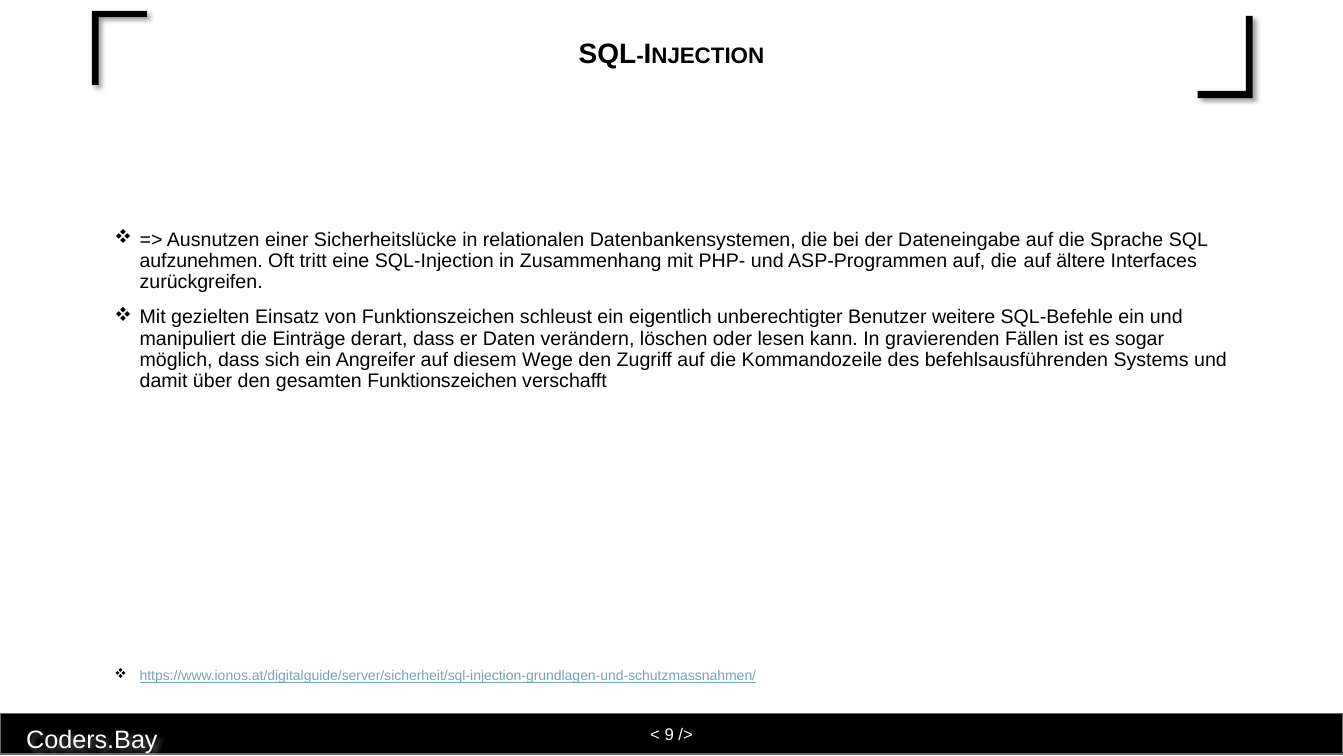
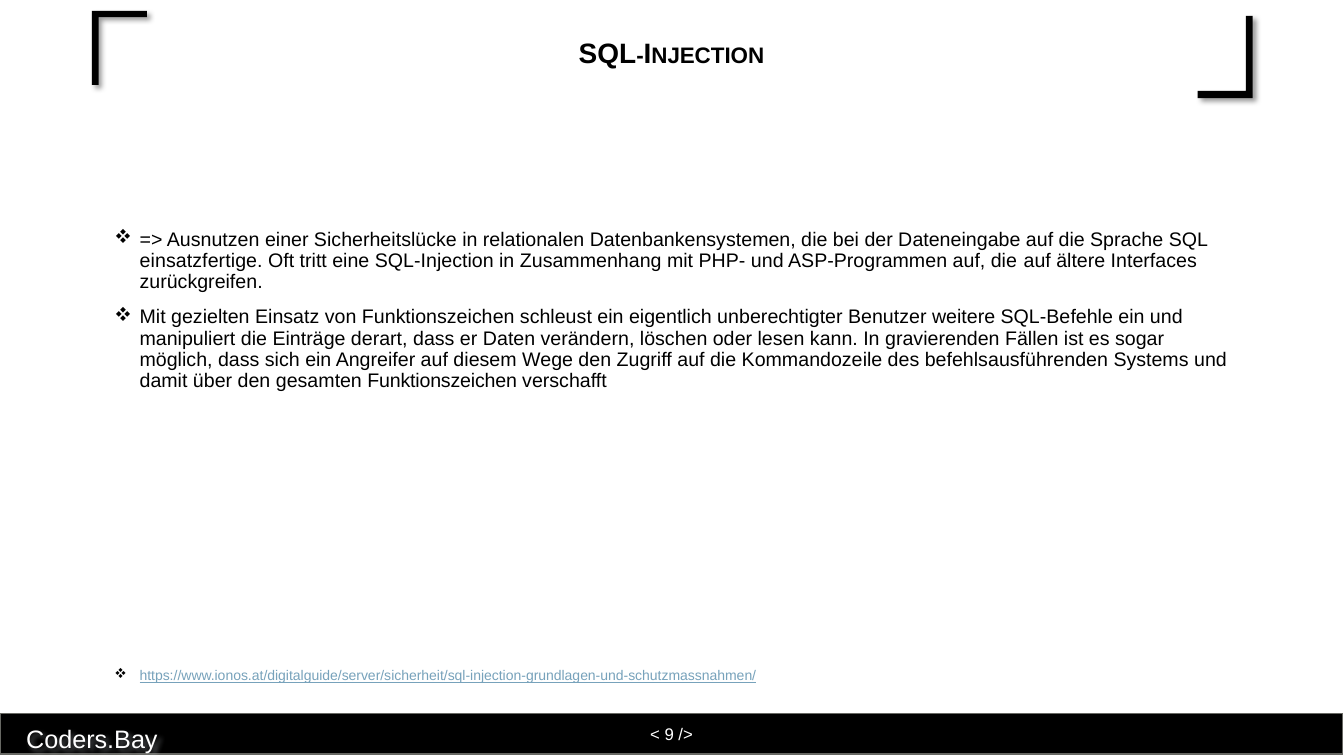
aufzunehmen: aufzunehmen -> einsatzfertige (201, 261)
